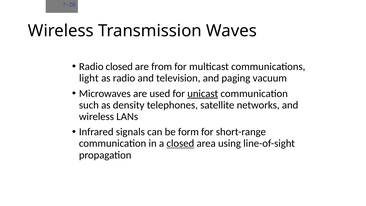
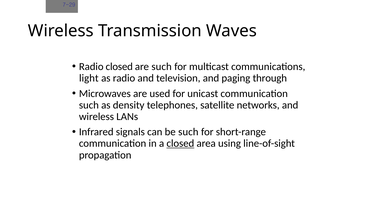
are from: from -> such (162, 67)
vacuum: vacuum -> through (270, 78)
unicast underline: present -> none (203, 93)
be form: form -> such (188, 132)
